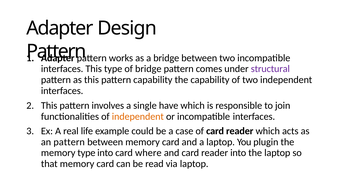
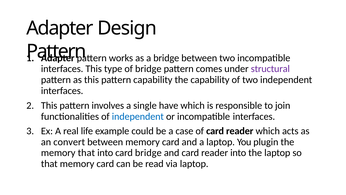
independent colour: orange -> blue (138, 116)
an pattern: pattern -> convert (69, 142)
memory type: type -> that (86, 153)
card where: where -> bridge (148, 153)
